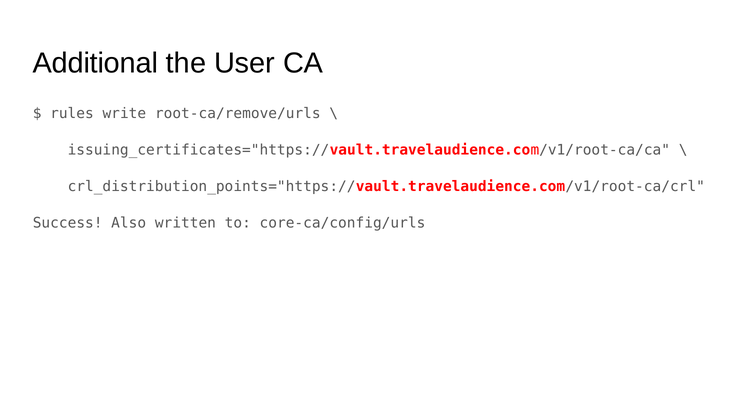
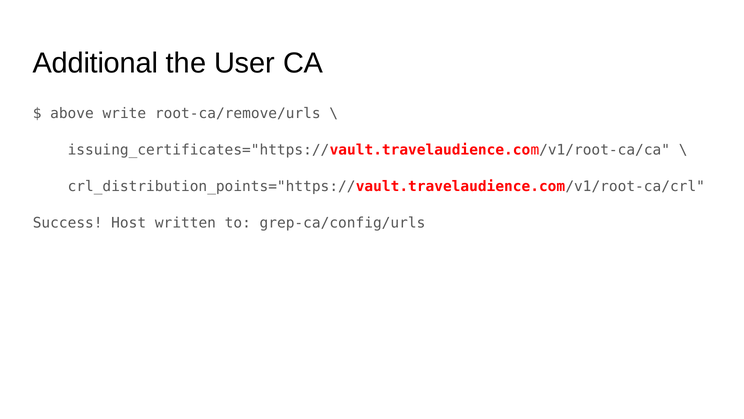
rules: rules -> above (72, 113)
Also: Also -> Host (129, 223)
core-ca/config/urls: core-ca/config/urls -> grep-ca/config/urls (342, 223)
